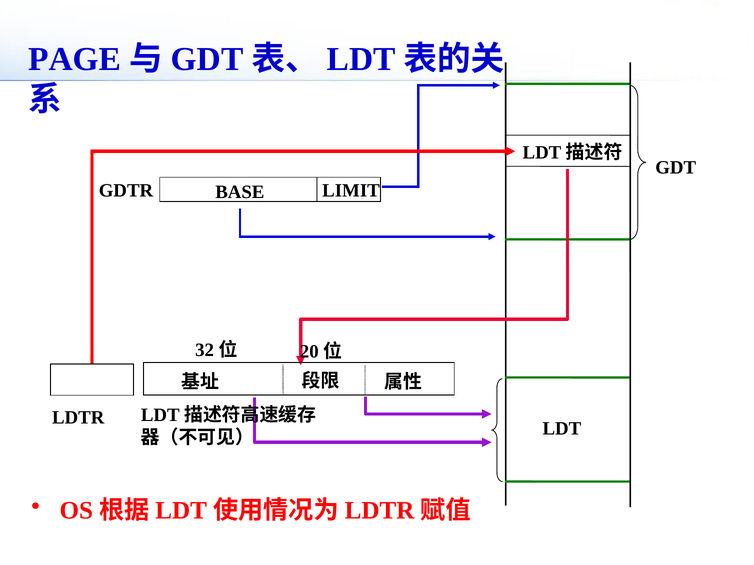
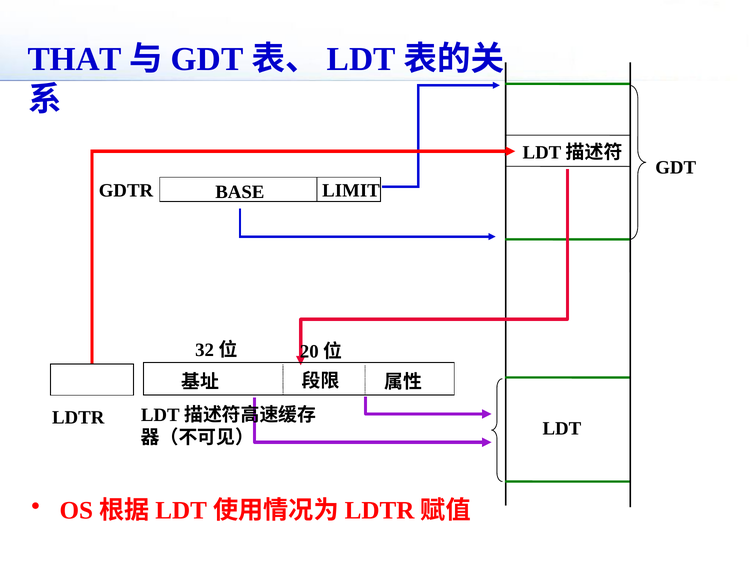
PAGE: PAGE -> THAT (75, 60)
